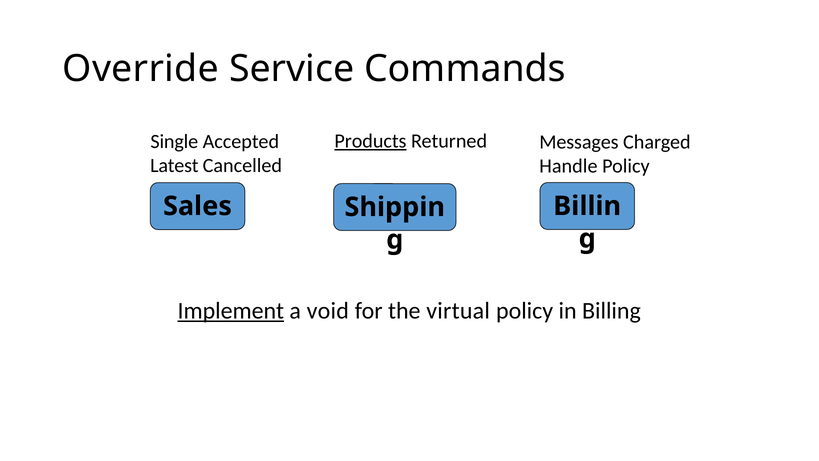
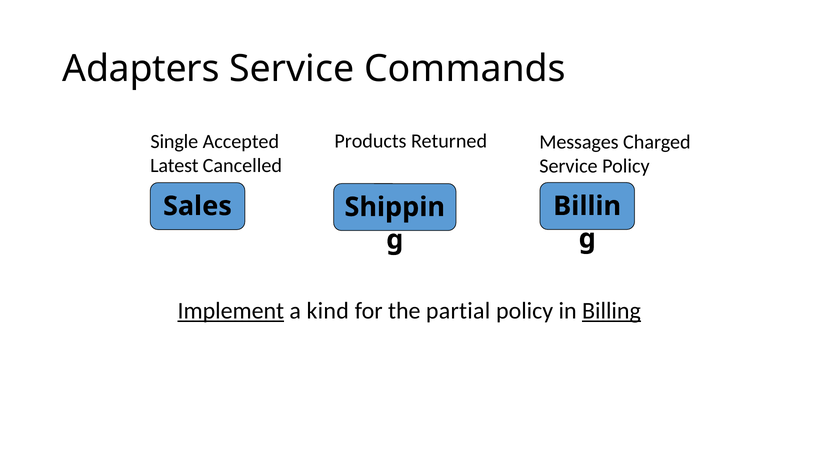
Override: Override -> Adapters (141, 69)
Products underline: present -> none (370, 141)
Handle: Handle -> Service (568, 166)
void: void -> kind (328, 311)
virtual: virtual -> partial (458, 311)
Billing underline: none -> present (611, 311)
